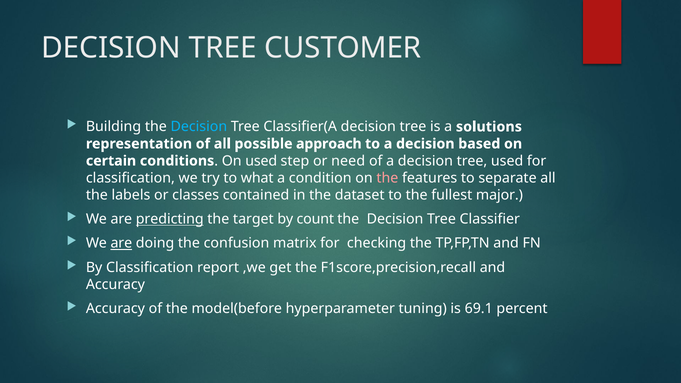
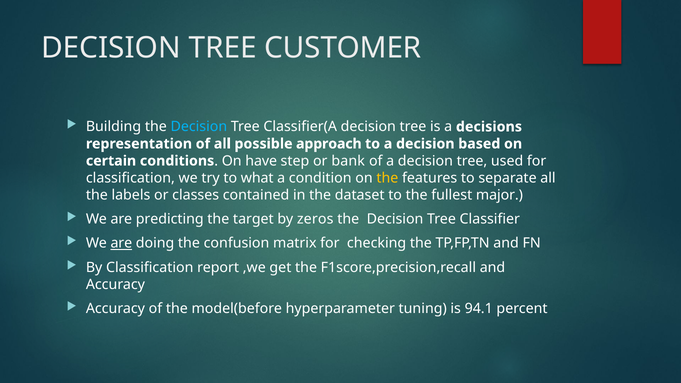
solutions: solutions -> decisions (489, 127)
On used: used -> have (261, 161)
need: need -> bank (348, 161)
the colour: pink -> yellow (387, 178)
predicting underline: present -> none (170, 219)
count: count -> zeros (315, 219)
69.1: 69.1 -> 94.1 (479, 309)
